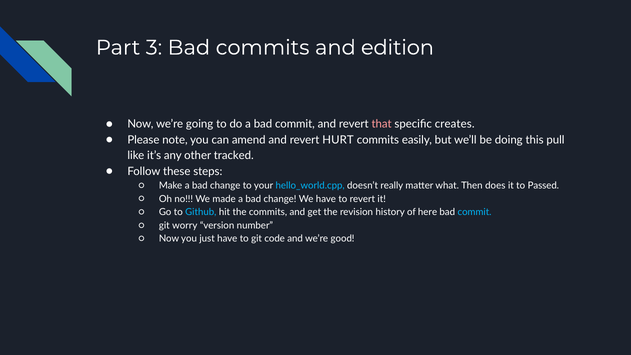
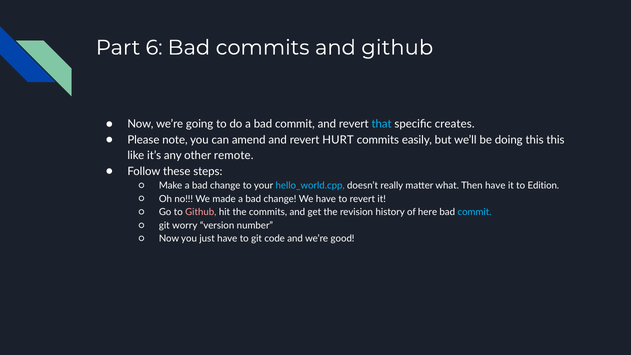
3: 3 -> 6 (154, 48)
and edition: edition -> github (397, 48)
that colour: pink -> light blue (382, 124)
this pull: pull -> this (555, 140)
tracked: tracked -> remote (234, 156)
Then does: does -> have (495, 186)
Passed: Passed -> Edition (543, 186)
Github colour: light blue -> pink (201, 212)
